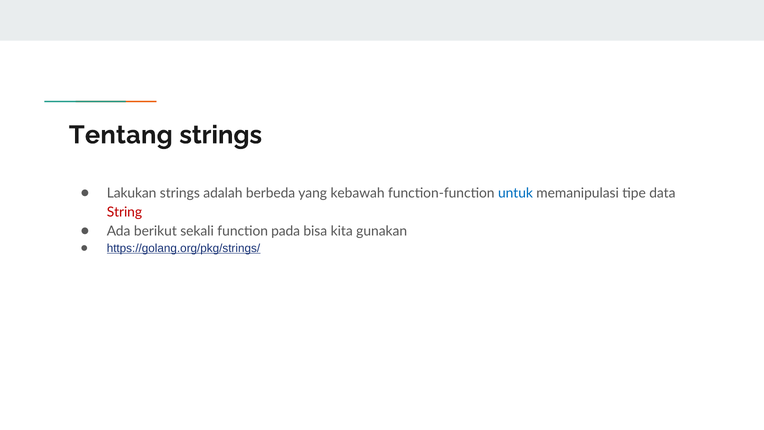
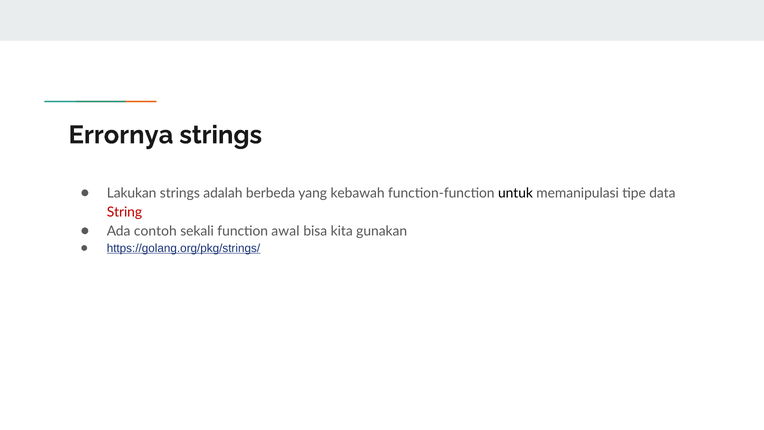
Tentang: Tentang -> Errornya (121, 135)
untuk colour: blue -> black (515, 193)
berikut: berikut -> contoh (155, 231)
pada: pada -> awal (285, 231)
